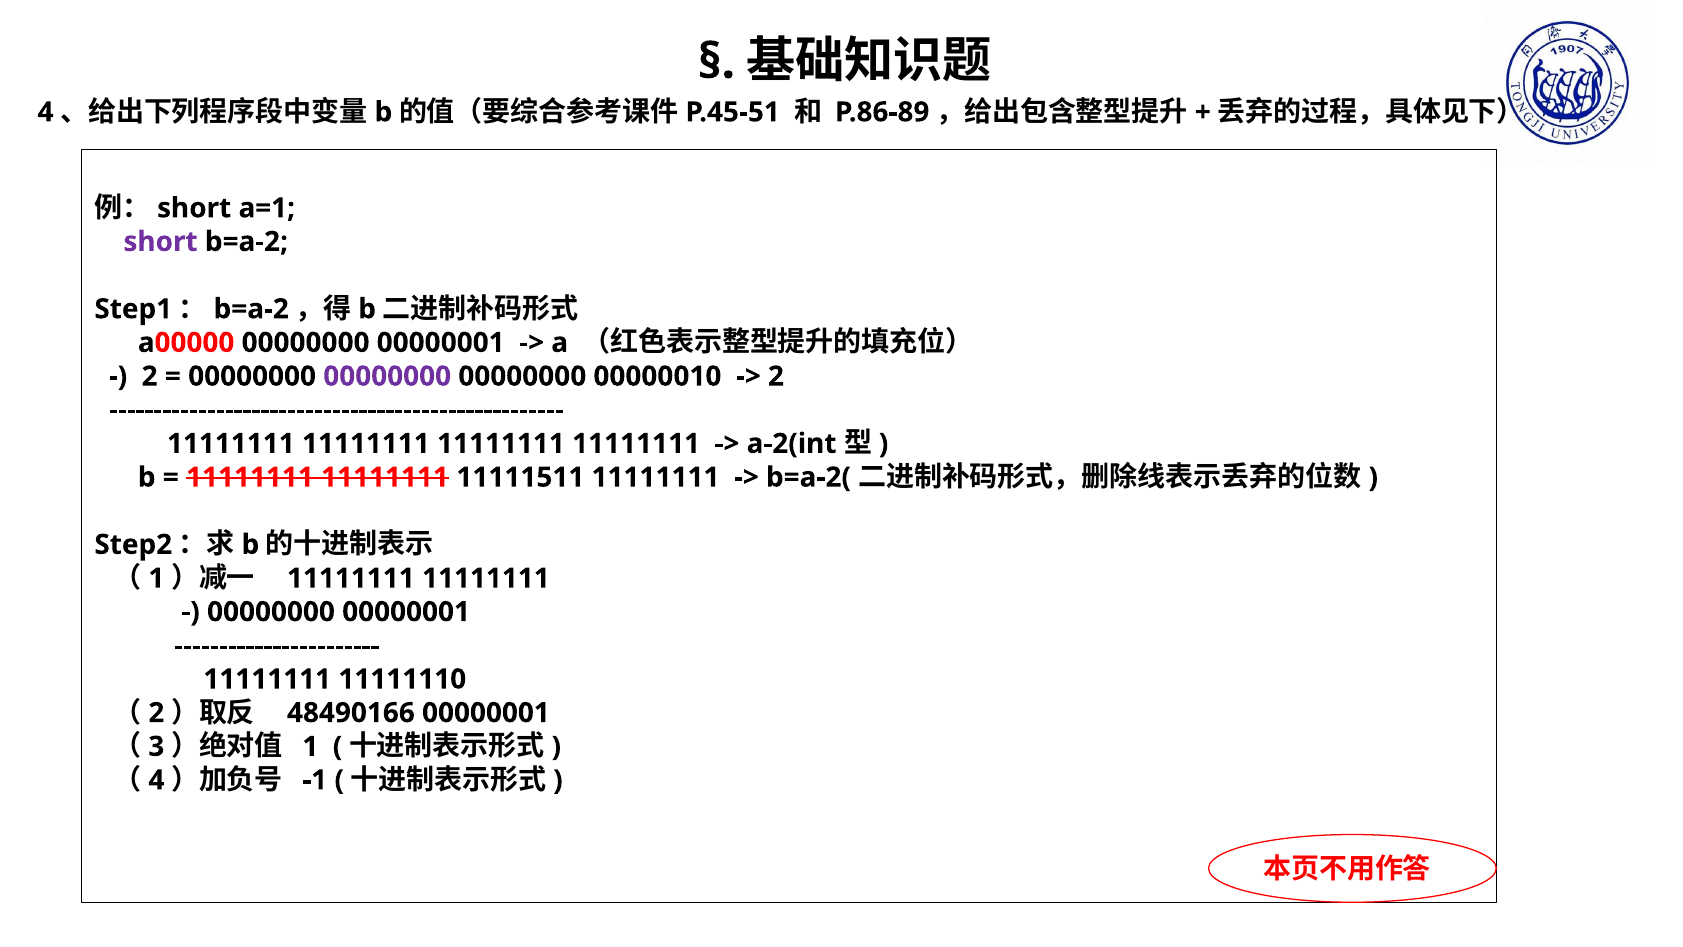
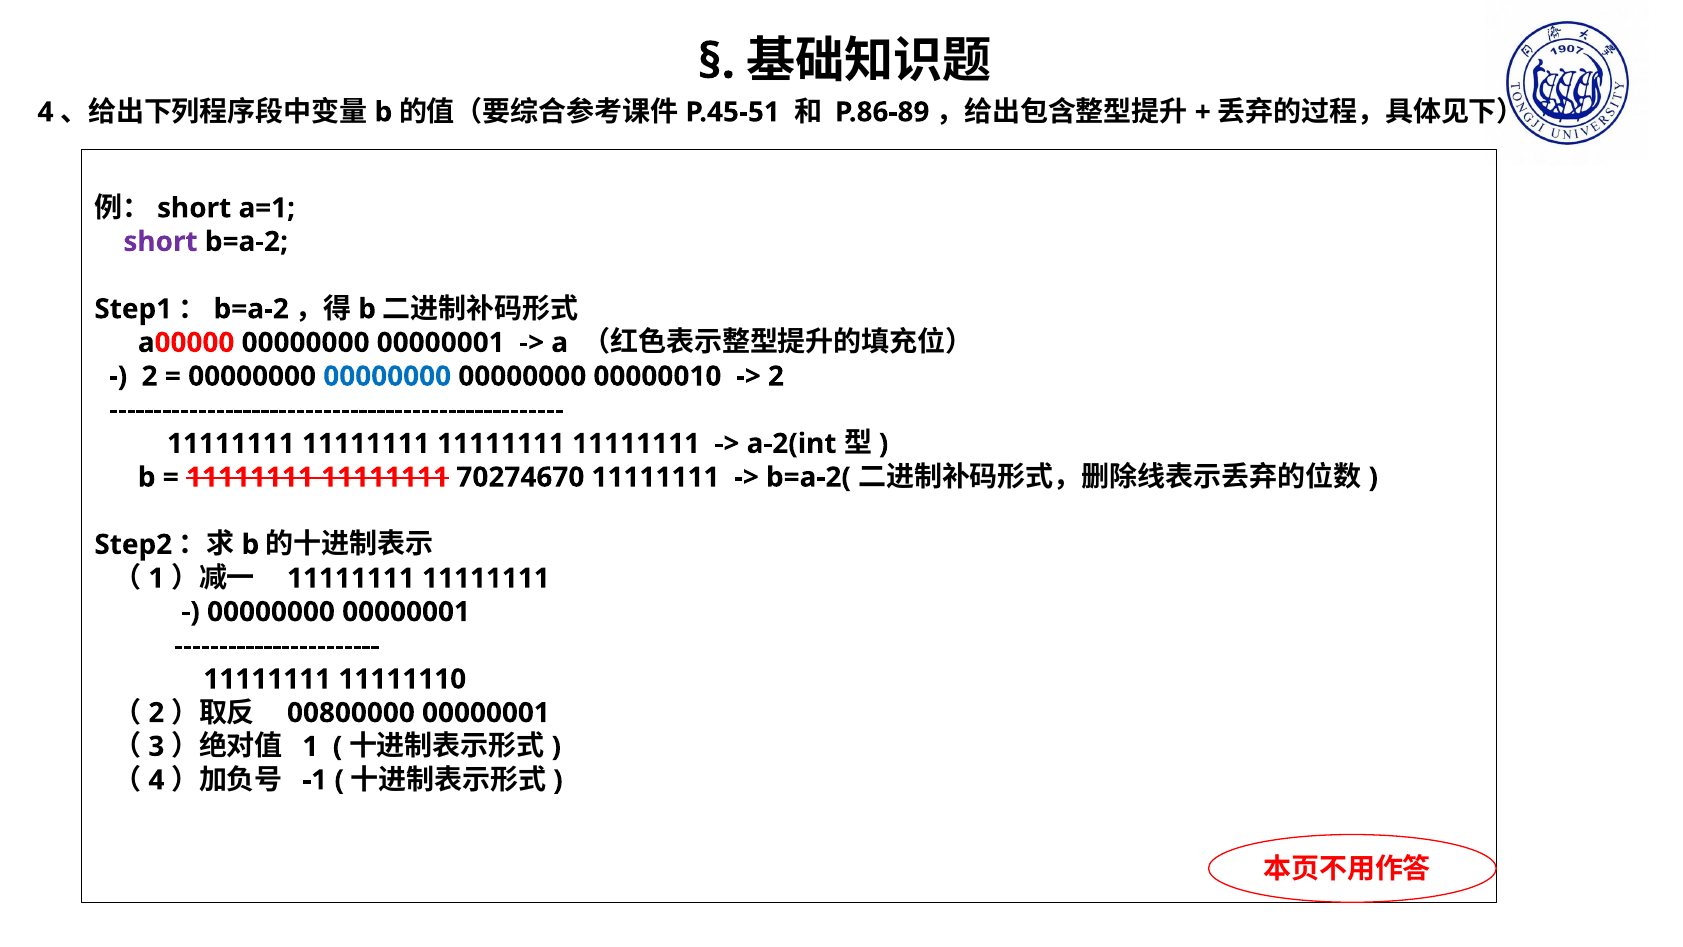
00000000 colour: purple -> blue (387, 376)
11111511: 11111511 -> 70274670 (520, 477)
48490166: 48490166 -> 00800000 (351, 713)
